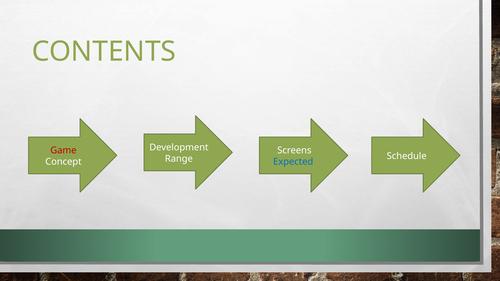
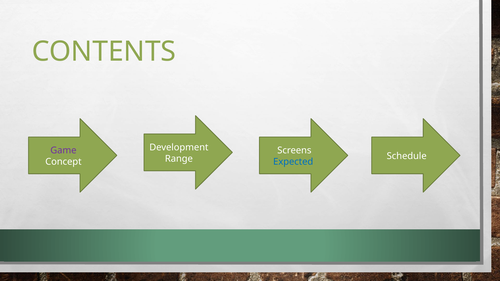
Game colour: red -> purple (63, 151)
